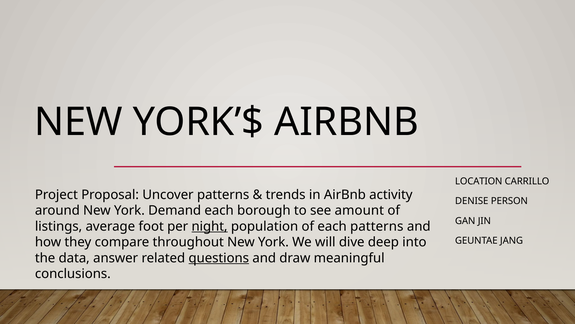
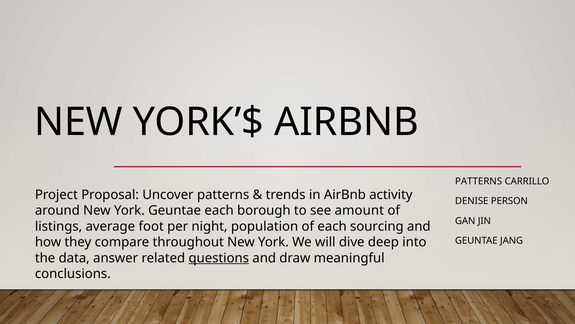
LOCATION: LOCATION -> PATTERNS (479, 181)
York Demand: Demand -> Geuntae (175, 210)
night underline: present -> none (210, 226)
each patterns: patterns -> sourcing (377, 226)
